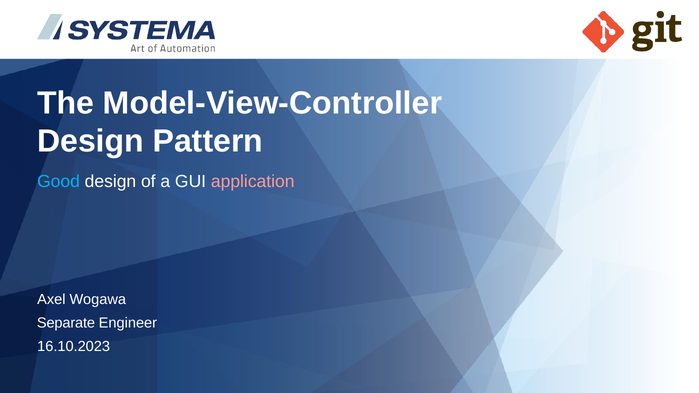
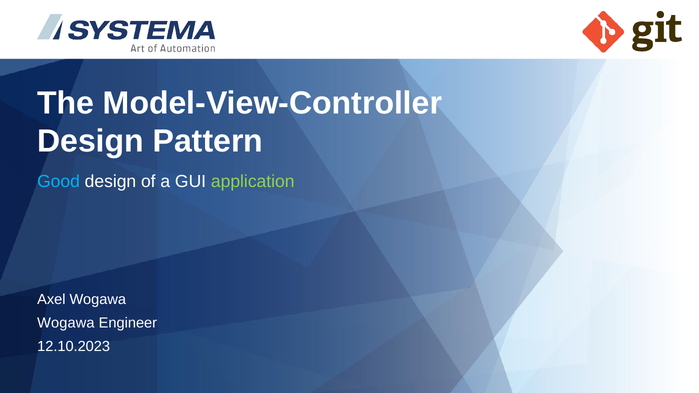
application colour: pink -> light green (253, 182)
Separate: Separate -> Wogawa (66, 323)
16.10.2023: 16.10.2023 -> 12.10.2023 (74, 346)
